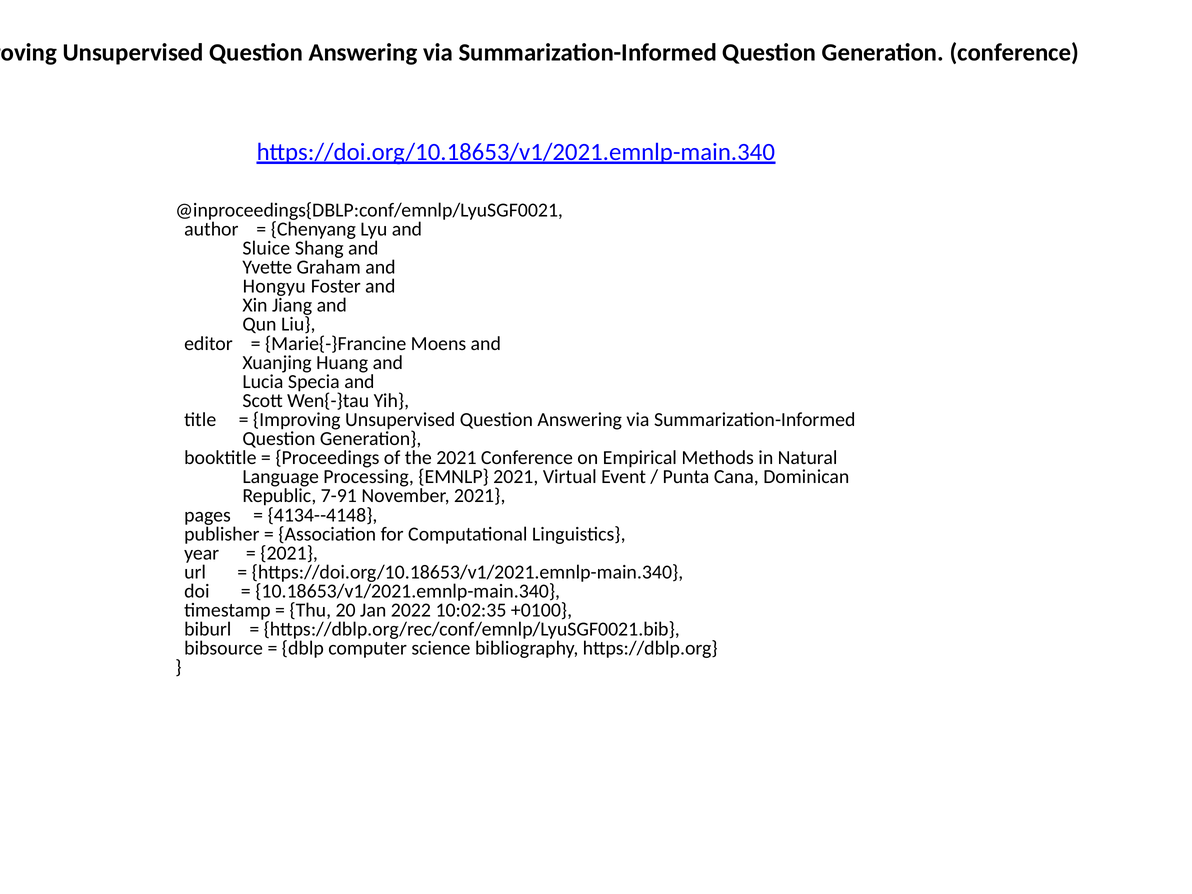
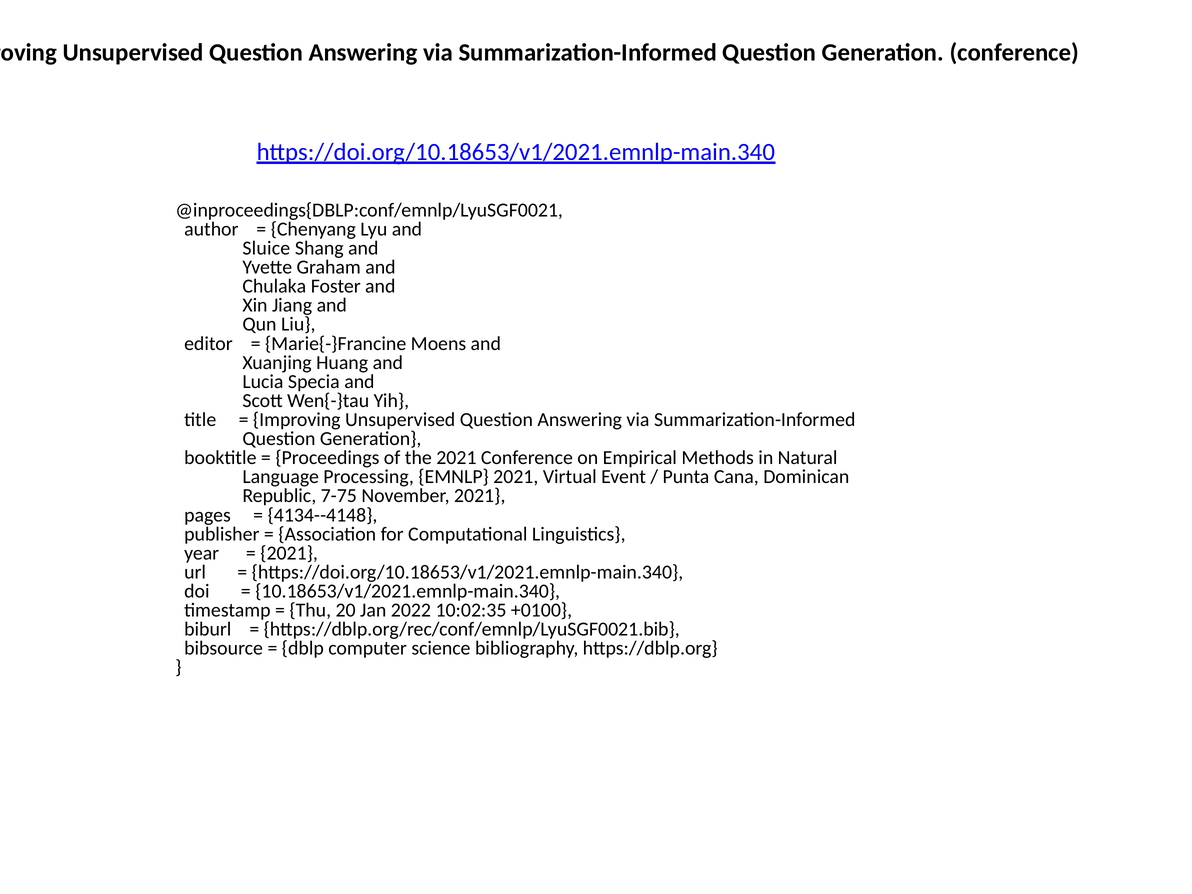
Hongyu: Hongyu -> Chulaka (274, 286)
7-91: 7-91 -> 7-75 (339, 496)
